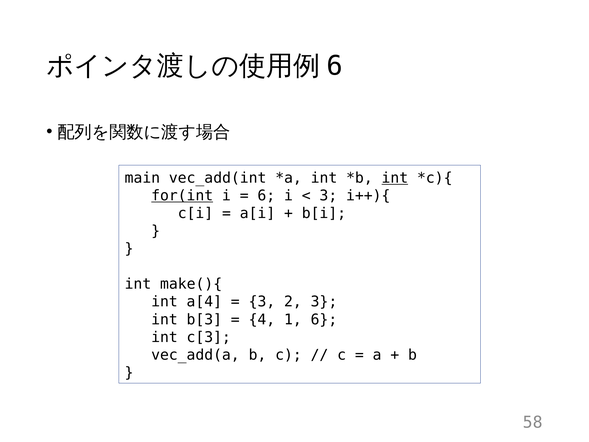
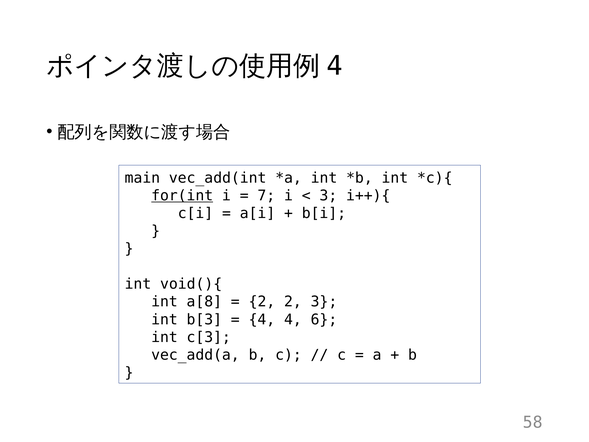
6: 6 -> 4 (335, 66)
int underline: present -> none (395, 178)
6: 6 -> 7 (266, 196)
make(){: make(){ -> void(){ (191, 284)
a[4: a[4 -> a[8 (204, 302)
3: 3 -> 2 (262, 302)
4 1: 1 -> 4 (293, 319)
